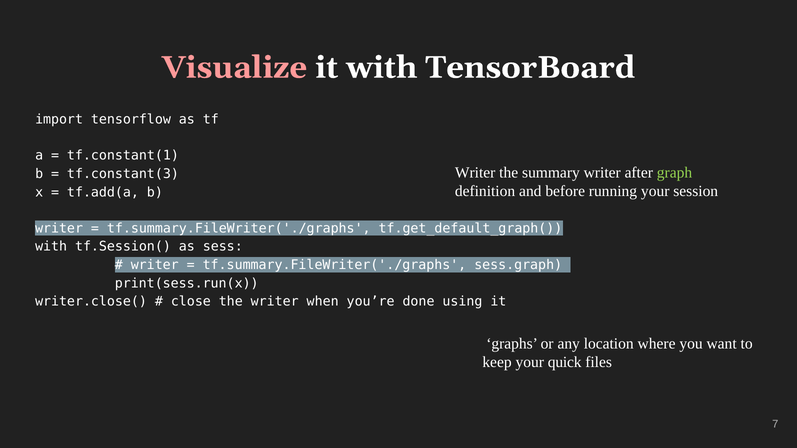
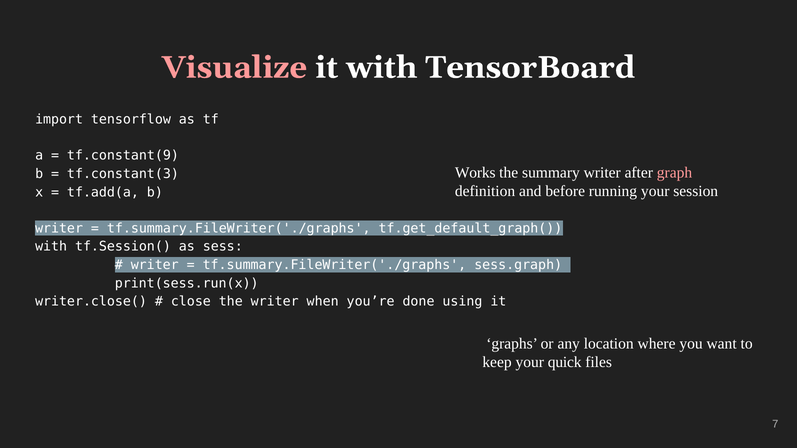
tf.constant(1: tf.constant(1 -> tf.constant(9 (123, 156)
Writer: Writer -> Works (475, 173)
graph colour: light green -> pink (675, 173)
